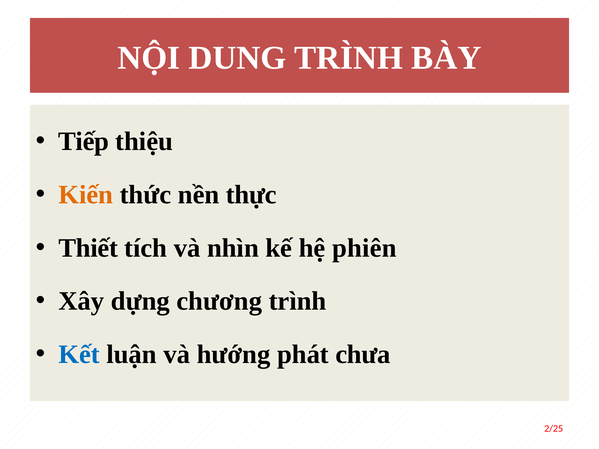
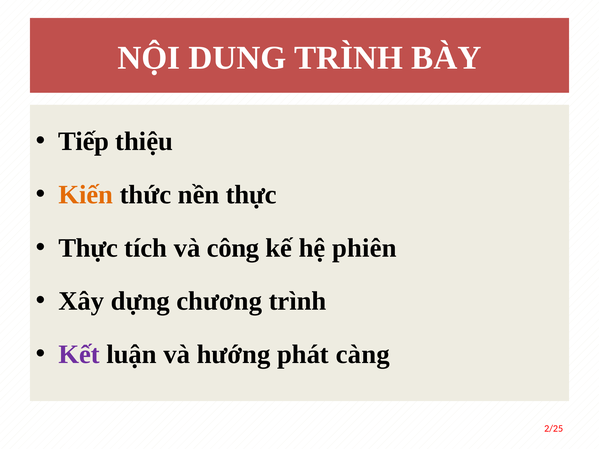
Thiết: Thiết -> Thực (88, 248)
nhìn: nhìn -> công (233, 248)
Kết colour: blue -> purple (79, 355)
chưa: chưa -> càng (363, 355)
